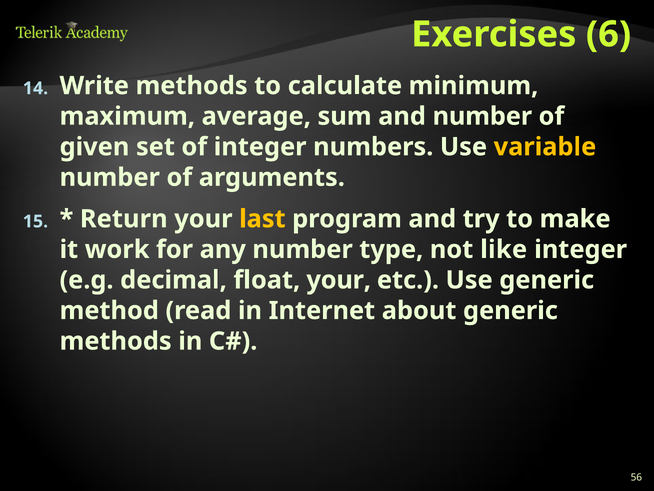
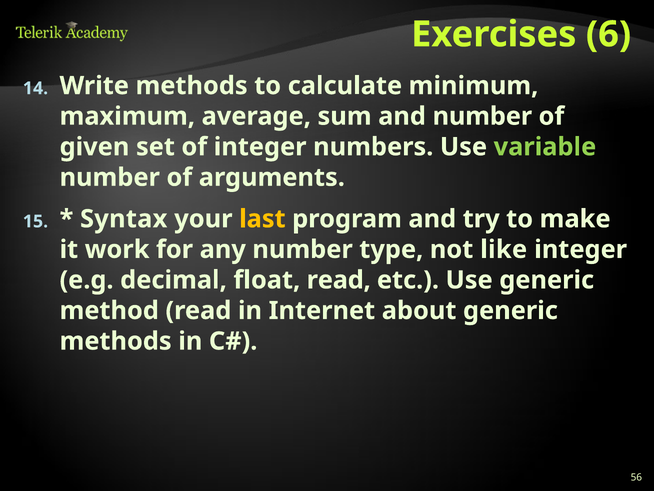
variable colour: yellow -> light green (545, 147)
Return: Return -> Syntax (124, 219)
float your: your -> read (339, 280)
